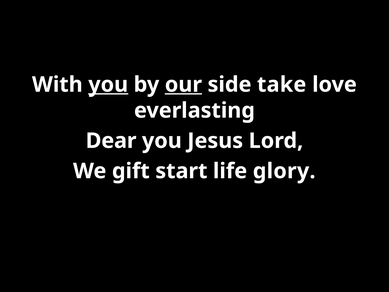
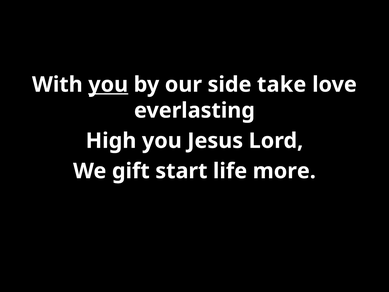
our underline: present -> none (183, 84)
Dear: Dear -> High (111, 141)
glory: glory -> more (284, 171)
